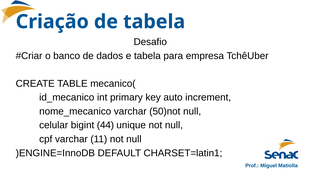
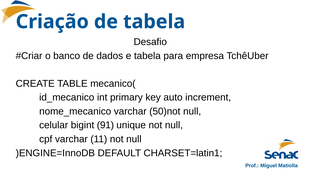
44: 44 -> 91 (105, 125)
